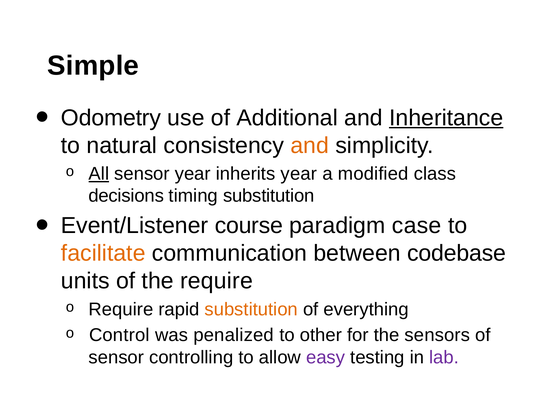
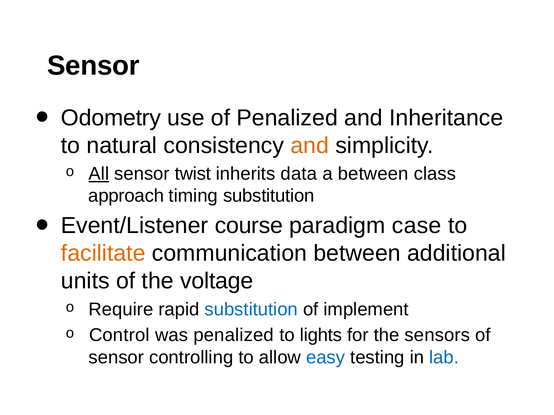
Simple: Simple -> Sensor (93, 66)
of Additional: Additional -> Penalized (287, 118)
Inheritance underline: present -> none (446, 118)
sensor year: year -> twist (193, 174)
inherits year: year -> data (299, 174)
a modified: modified -> between (373, 174)
decisions: decisions -> approach (126, 196)
codebase: codebase -> additional (456, 254)
the require: require -> voltage (217, 281)
substitution colour: orange -> blue (251, 310)
everything: everything -> implement (366, 310)
other: other -> lights (321, 336)
easy colour: purple -> blue (326, 358)
lab colour: purple -> blue (444, 358)
